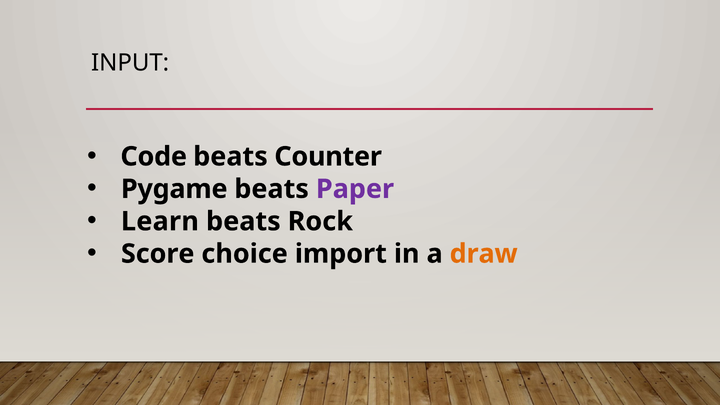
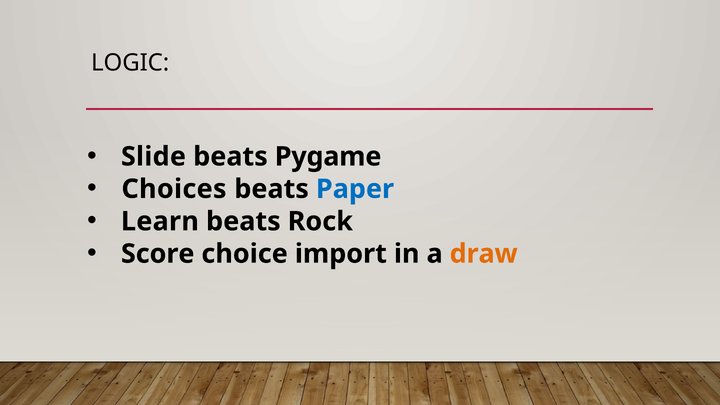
INPUT: INPUT -> LOGIC (130, 63)
Code: Code -> Slide (153, 157)
Counter: Counter -> Pygame (328, 157)
Pygame: Pygame -> Choices (174, 189)
Paper colour: purple -> blue (355, 189)
